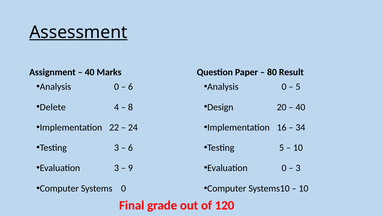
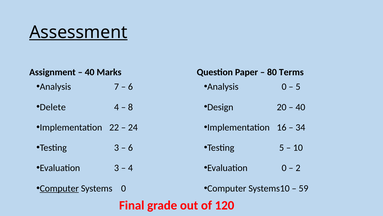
Result: Result -> Terms (291, 72)
0: 0 -> 7 (117, 87)
9: 9 -> 4 (130, 168)
3: 3 -> 2 (298, 168)
Computer underline: none -> present (59, 188)
10: 10 -> 59 (304, 188)
